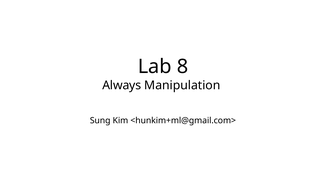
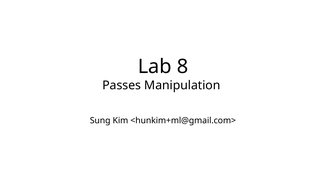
Always: Always -> Passes (122, 85)
